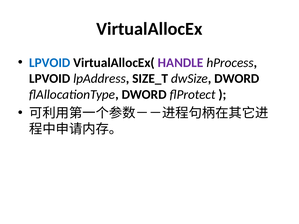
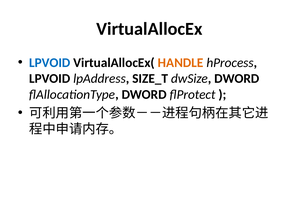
HANDLE colour: purple -> orange (181, 63)
